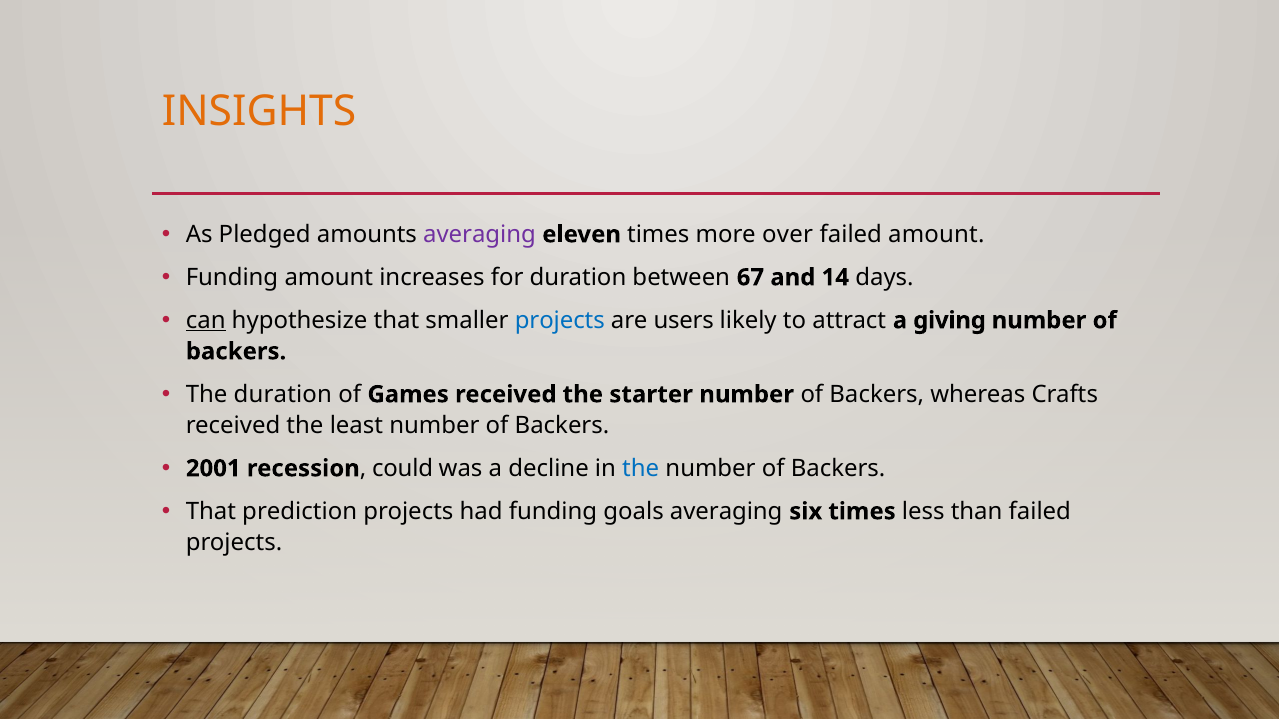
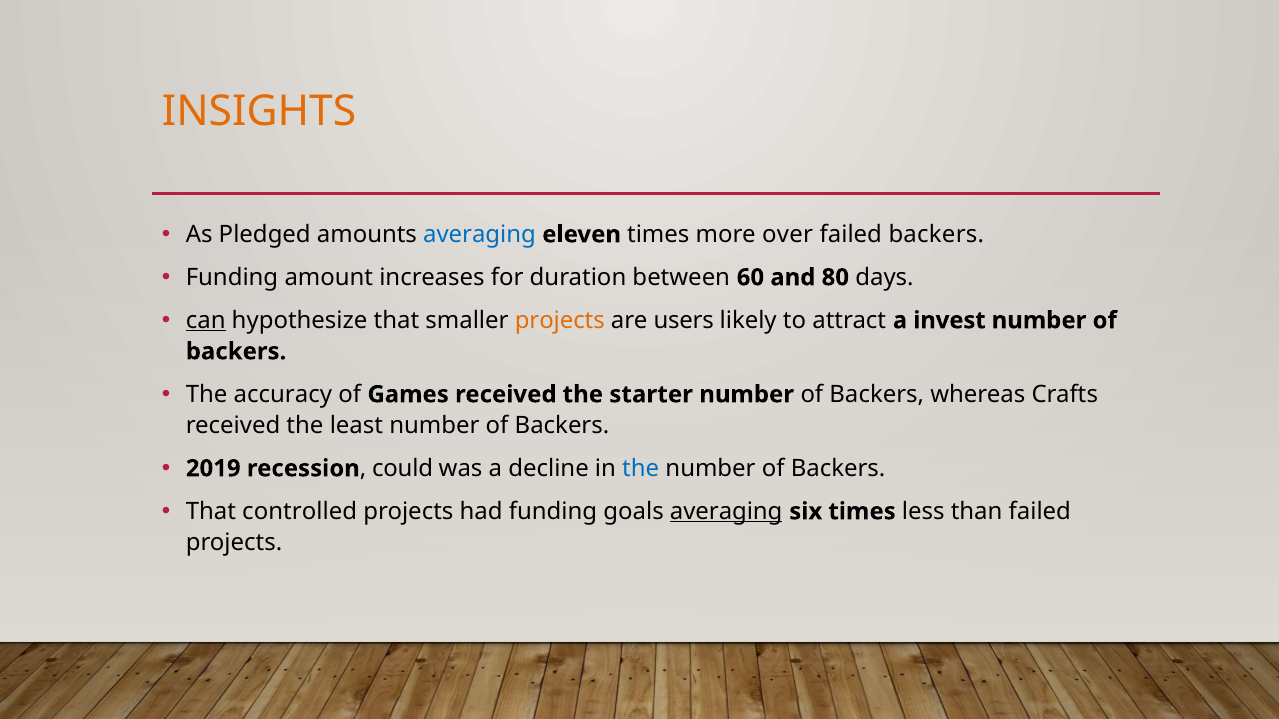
averaging colour: purple -> blue (479, 235)
failed amount: amount -> backers (936, 235)
67: 67 -> 60 (750, 278)
14: 14 -> 80 (835, 278)
projects colour: blue -> orange (560, 321)
giving: giving -> invest (949, 321)
The duration: duration -> accuracy (283, 395)
2001: 2001 -> 2019 (213, 469)
prediction: prediction -> controlled (300, 512)
averaging underline: none -> present (726, 512)
